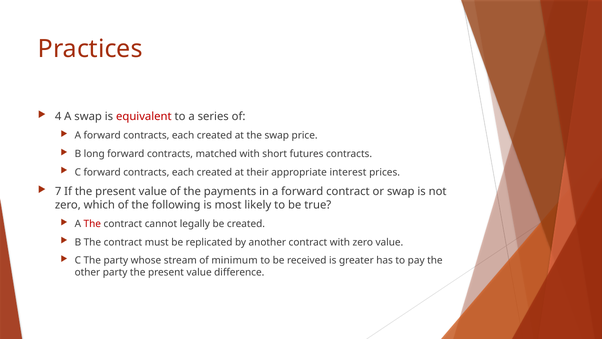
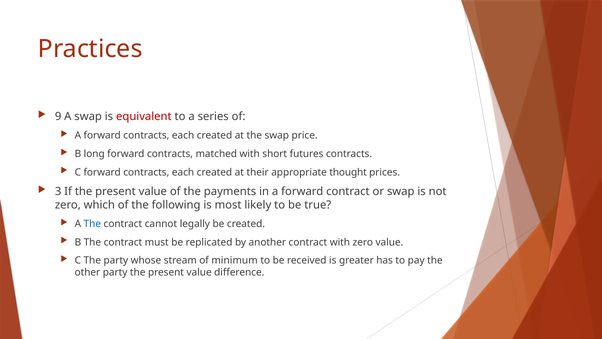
4: 4 -> 9 (58, 117)
interest: interest -> thought (348, 172)
7: 7 -> 3 (58, 191)
The colour: red -> blue (92, 224)
